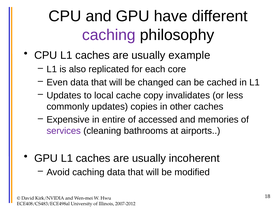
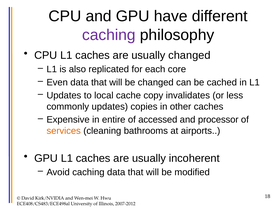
usually example: example -> changed (189, 55)
memories: memories -> processor (218, 120)
services colour: purple -> orange (64, 131)
